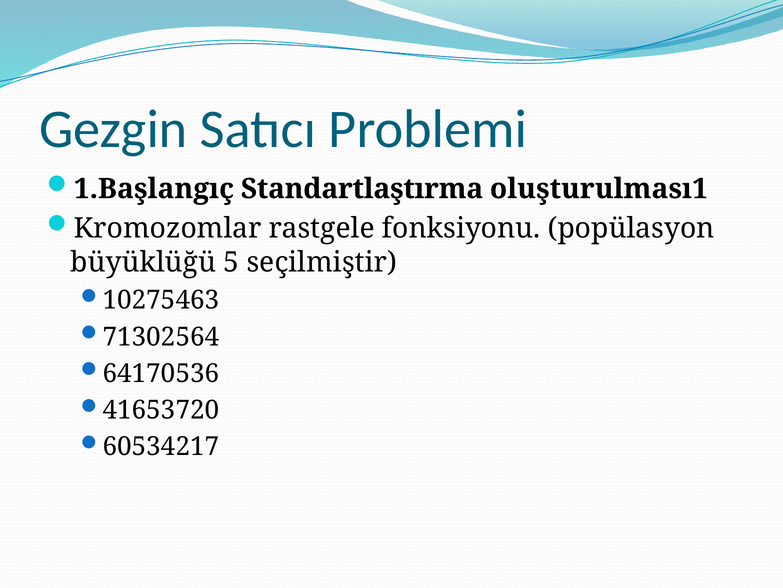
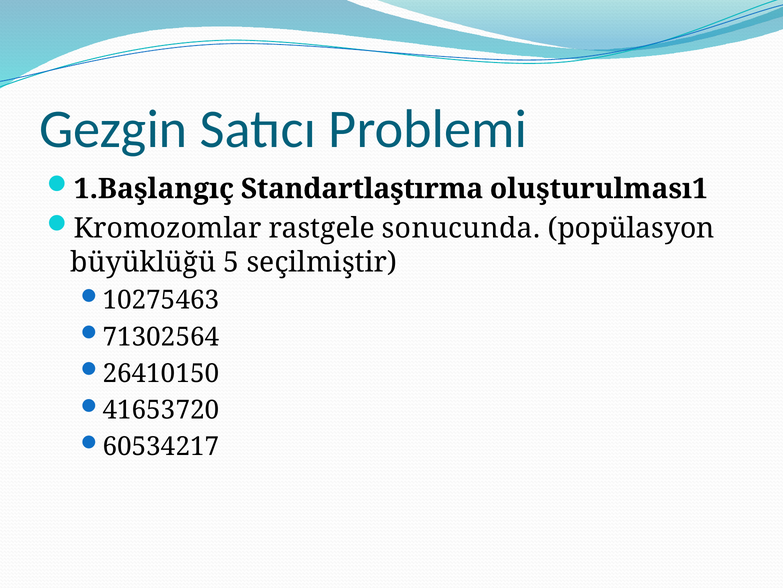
fonksiyonu: fonksiyonu -> sonucunda (461, 228)
64170536: 64170536 -> 26410150 (161, 373)
